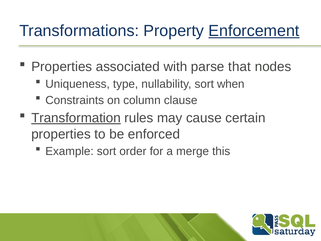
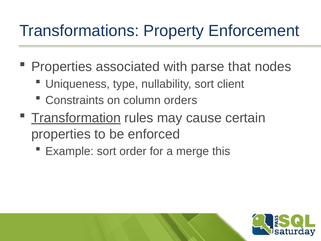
Enforcement underline: present -> none (254, 31)
when: when -> client (231, 84)
clause: clause -> orders (181, 100)
